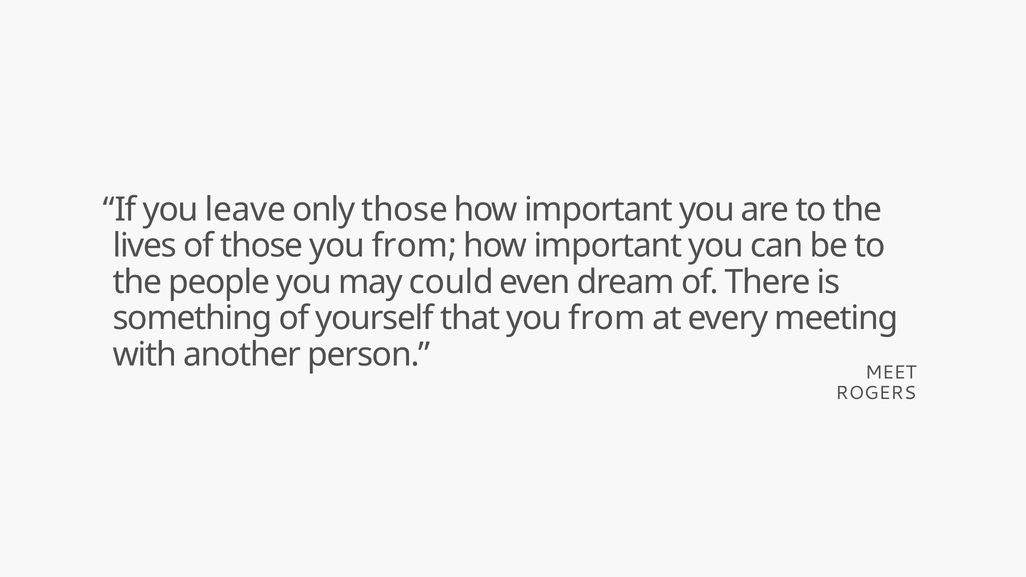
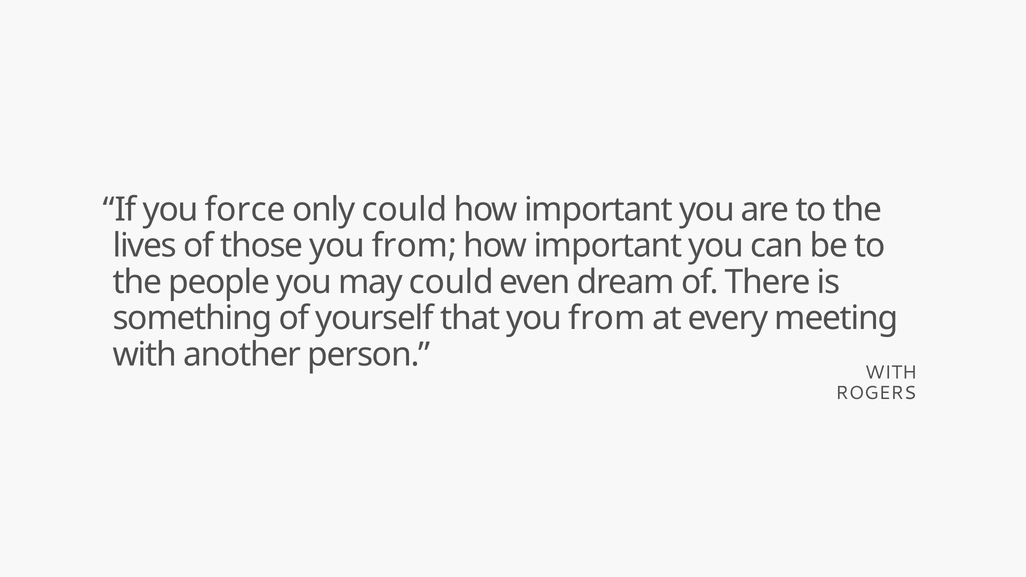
leave: leave -> force (245, 210)
only those: those -> could (405, 210)
person MEET: MEET -> WITH (891, 373)
